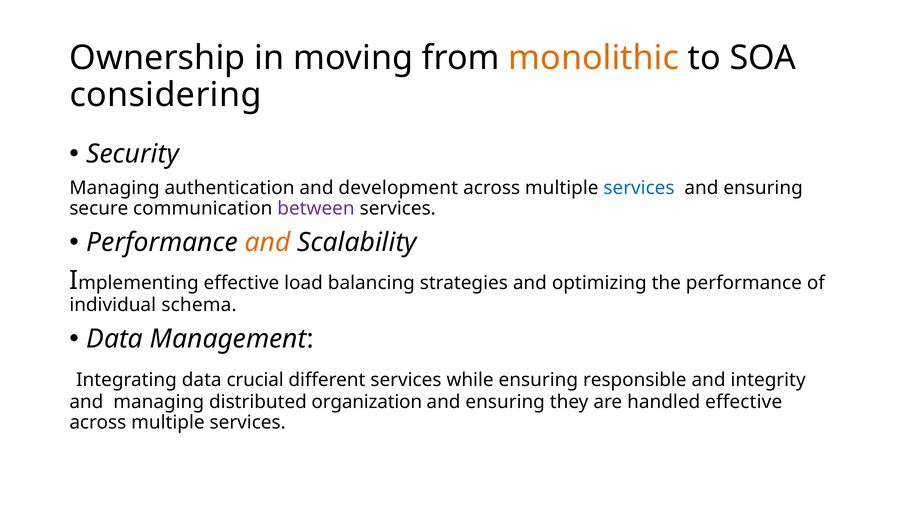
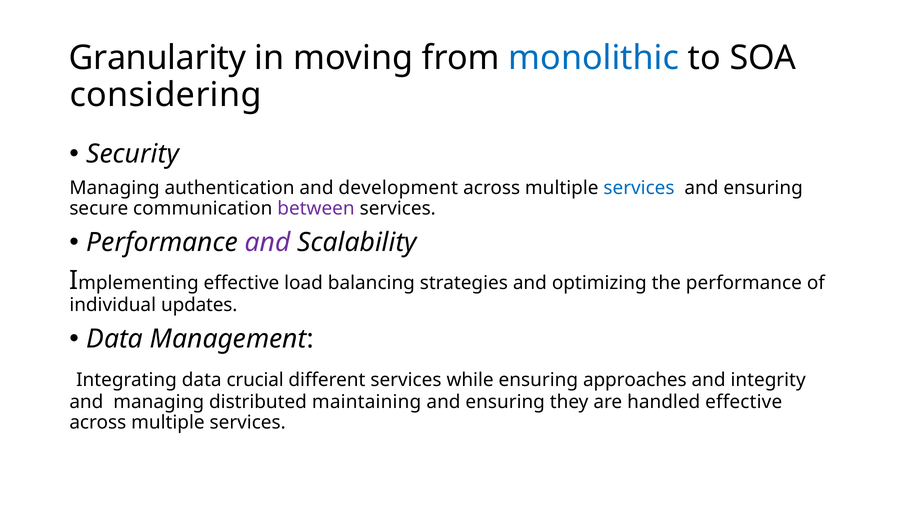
Ownership: Ownership -> Granularity (158, 58)
monolithic colour: orange -> blue (594, 58)
and colour: orange -> purple (268, 242)
schema: schema -> updates (199, 305)
responsible: responsible -> approaches (635, 380)
organization: organization -> maintaining (367, 402)
